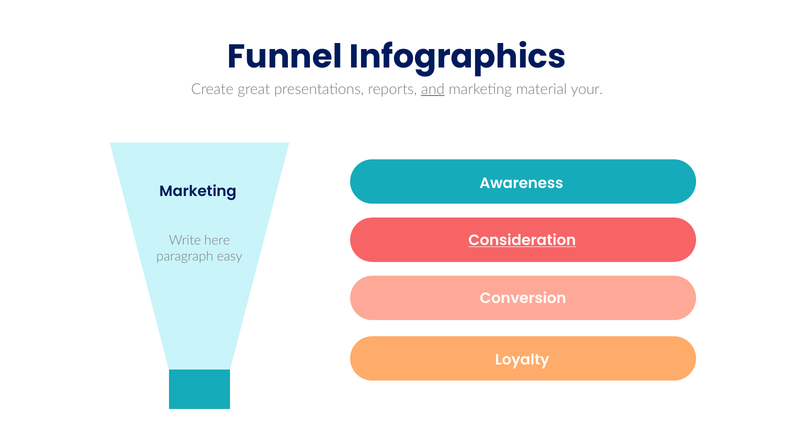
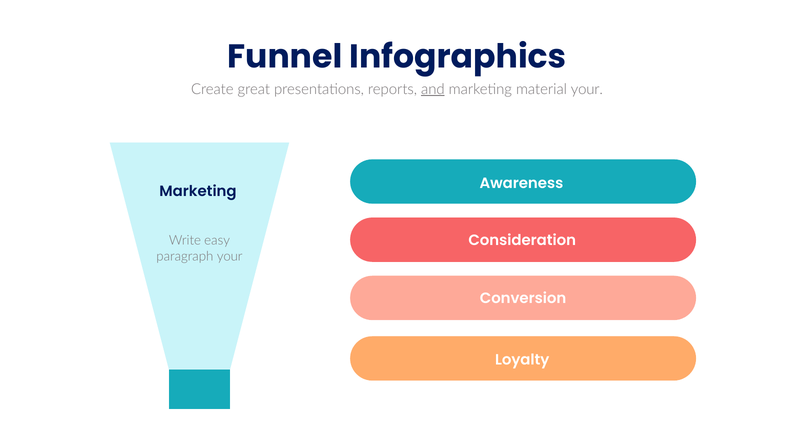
here: here -> easy (217, 240)
Consideration underline: present -> none (522, 240)
paragraph easy: easy -> your (230, 256)
